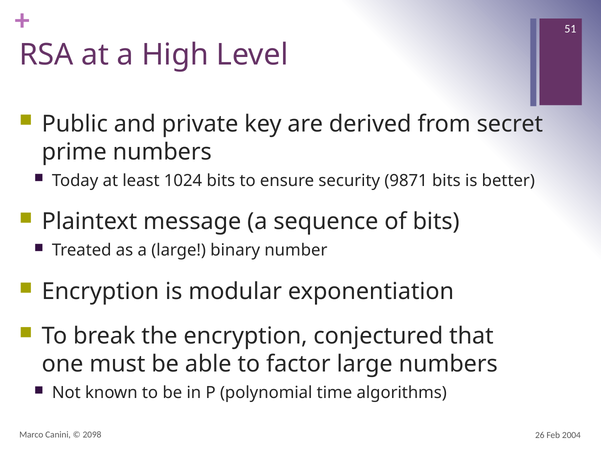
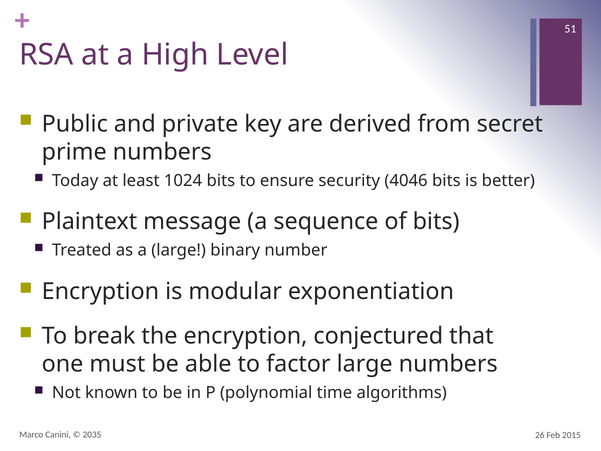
9871: 9871 -> 4046 (406, 180)
2098: 2098 -> 2035 (92, 435)
2004: 2004 -> 2015 (571, 435)
